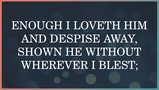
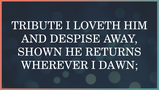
ENOUGH: ENOUGH -> TRIBUTE (37, 26)
WITHOUT: WITHOUT -> RETURNS (113, 52)
BLEST: BLEST -> DAWN (118, 65)
